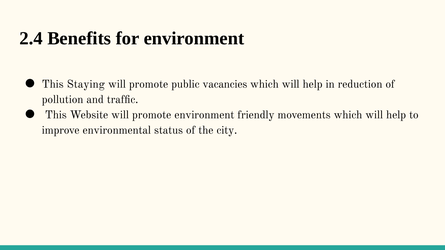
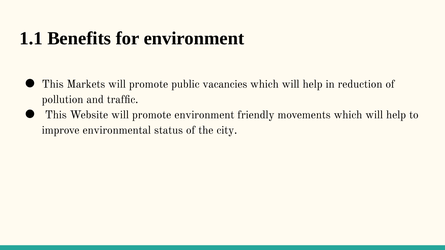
2.4: 2.4 -> 1.1 (31, 39)
Staying: Staying -> Markets (86, 84)
